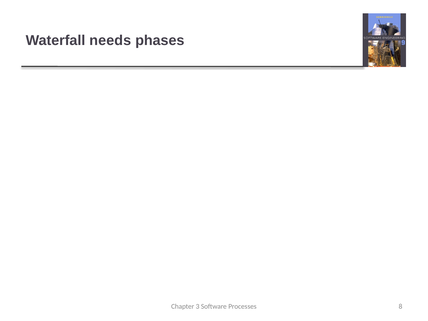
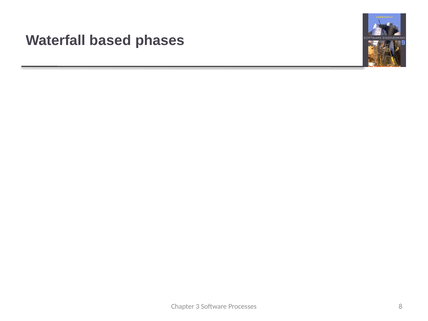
needs: needs -> based (110, 41)
